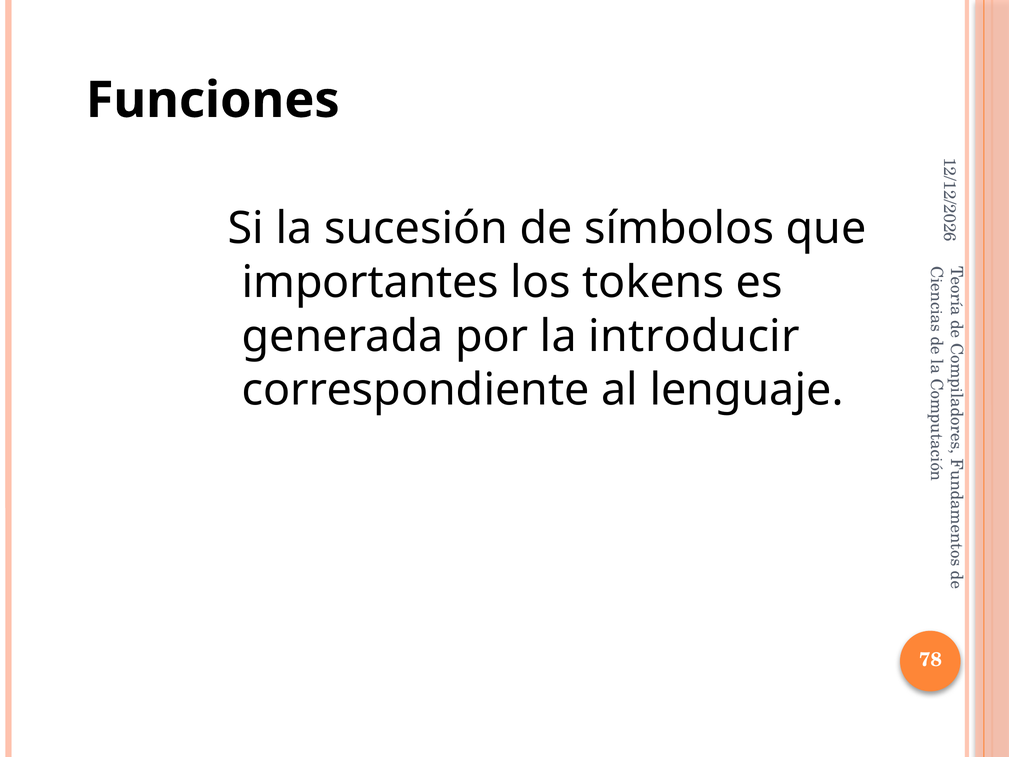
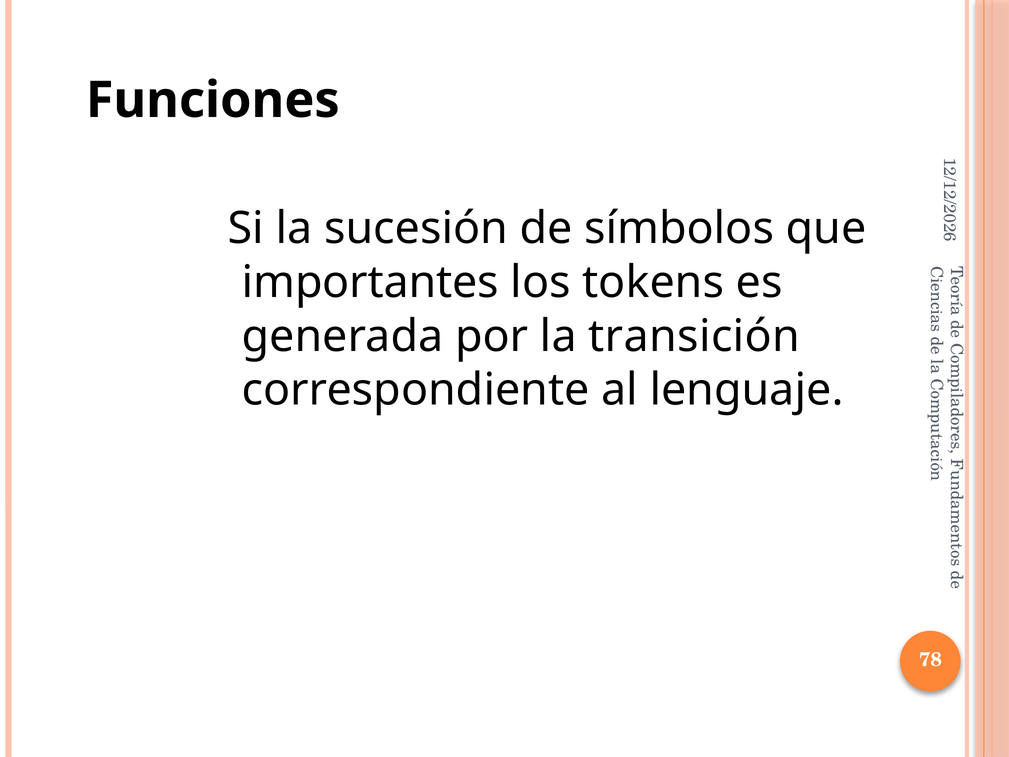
introducir: introducir -> transición (694, 336)
